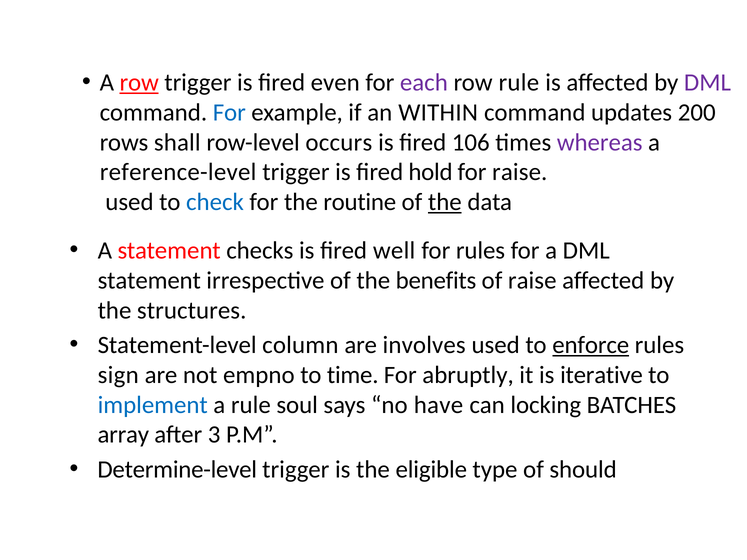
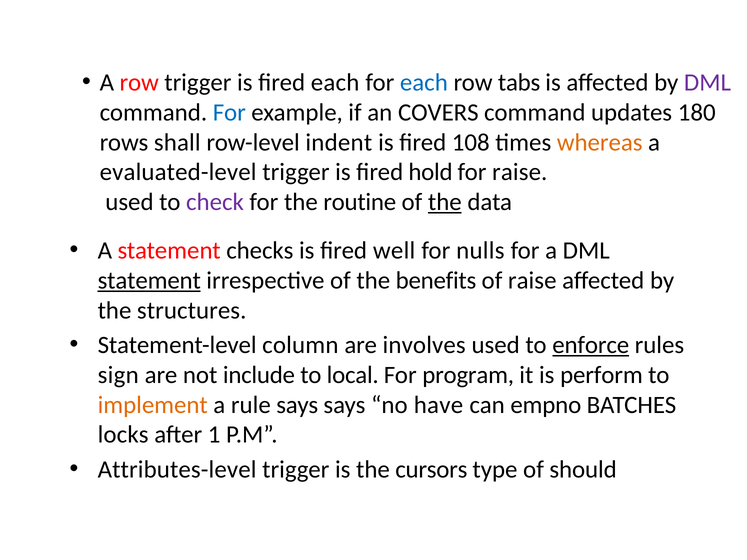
row underline: present -> none (139, 83)
fired even: even -> each (335, 83)
each colour: purple -> blue (424, 83)
row rule: rule -> tabs (519, 83)
WITHIN: WITHIN -> COVERS (438, 113)
200: 200 -> 180 (697, 113)
occurs: occurs -> indent (339, 142)
106: 106 -> 108 (471, 142)
whereas colour: purple -> orange (600, 142)
reference-level: reference-level -> evaluated-level (178, 172)
check colour: blue -> purple (215, 202)
for rules: rules -> nulls (480, 251)
statement underline: none -> present (149, 281)
empno: empno -> include (259, 375)
time: time -> local (353, 375)
abruptly: abruptly -> program (468, 375)
iterative: iterative -> perform (601, 375)
implement colour: blue -> orange (153, 405)
rule soul: soul -> says (297, 405)
locking: locking -> empno (546, 405)
array: array -> locks (123, 435)
3: 3 -> 1 (214, 435)
Determine-level: Determine-level -> Attributes-level (177, 470)
eligible: eligible -> cursors (431, 470)
